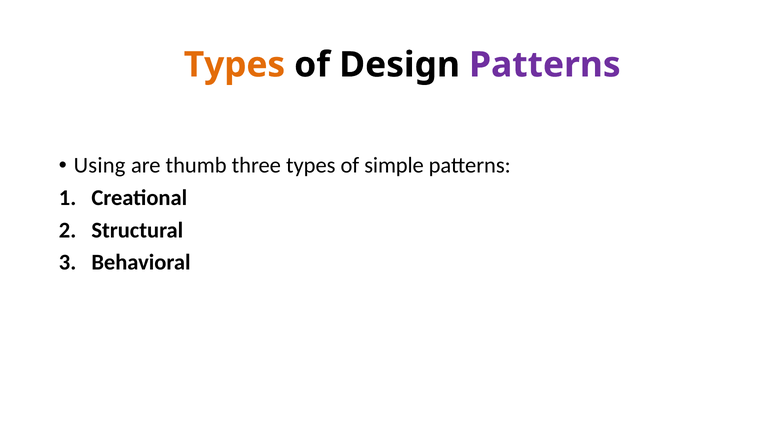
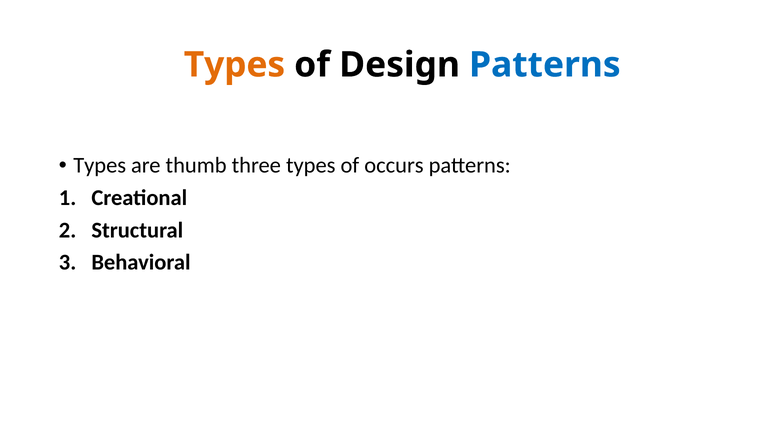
Patterns colour: purple -> blue (545, 65)
Using: Using -> Types (100, 166)
simple: simple -> occurs (394, 166)
